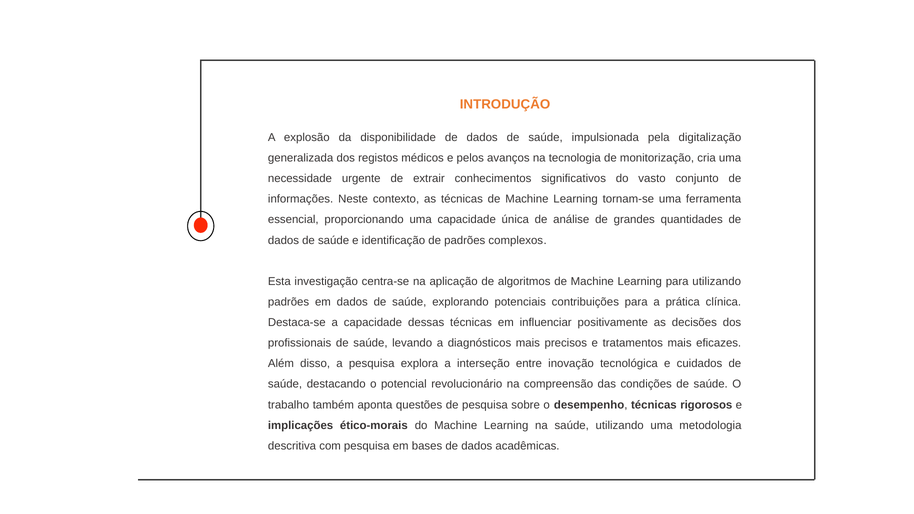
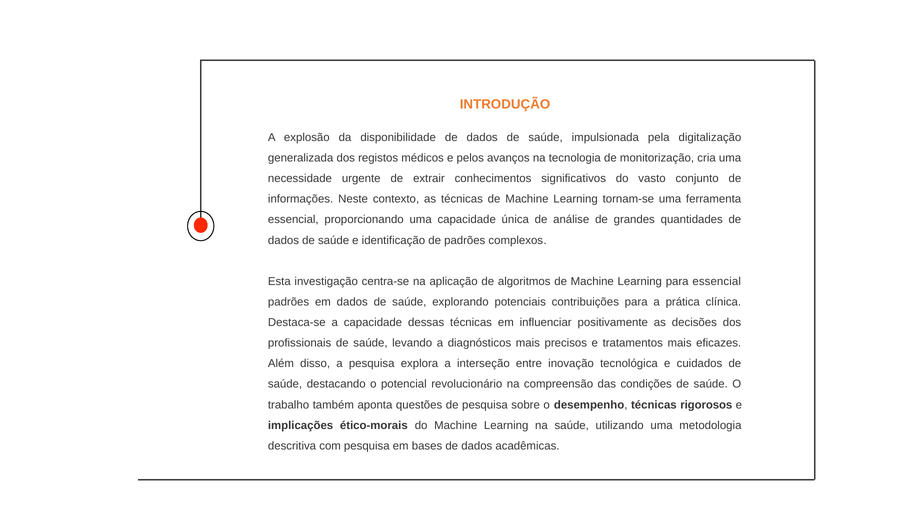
para utilizando: utilizando -> essencial (717, 281)
